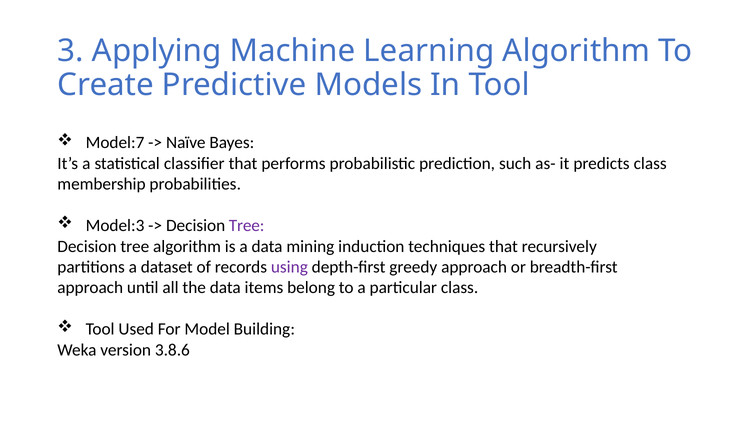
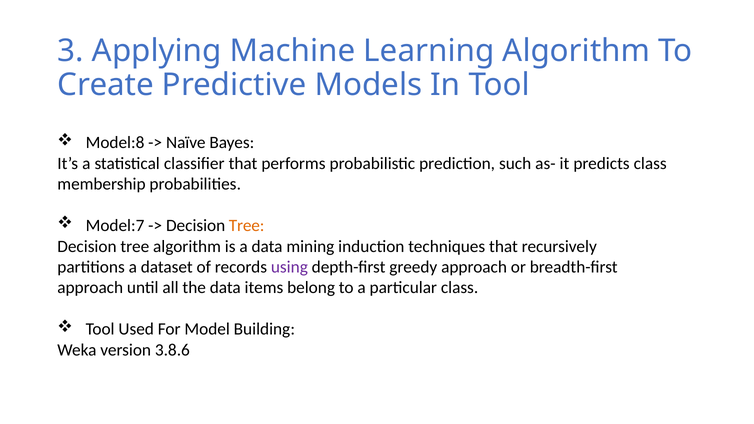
Model:7: Model:7 -> Model:8 (115, 143)
Model:3: Model:3 -> Model:7 (115, 226)
Tree colour: purple -> orange (247, 226)
